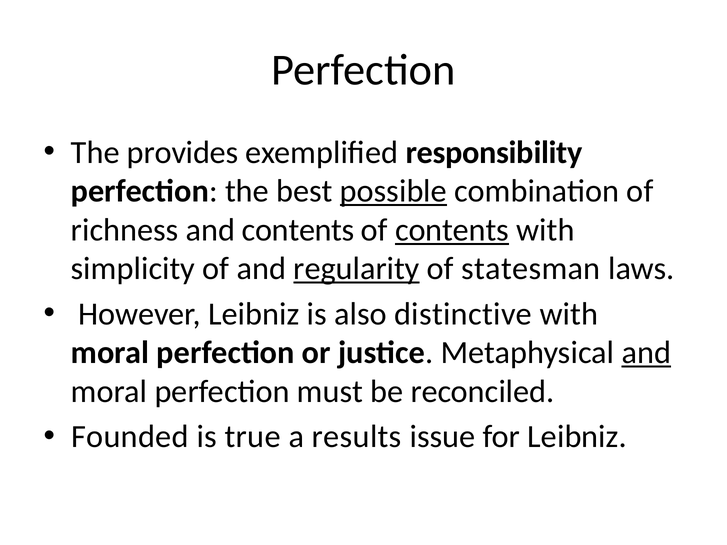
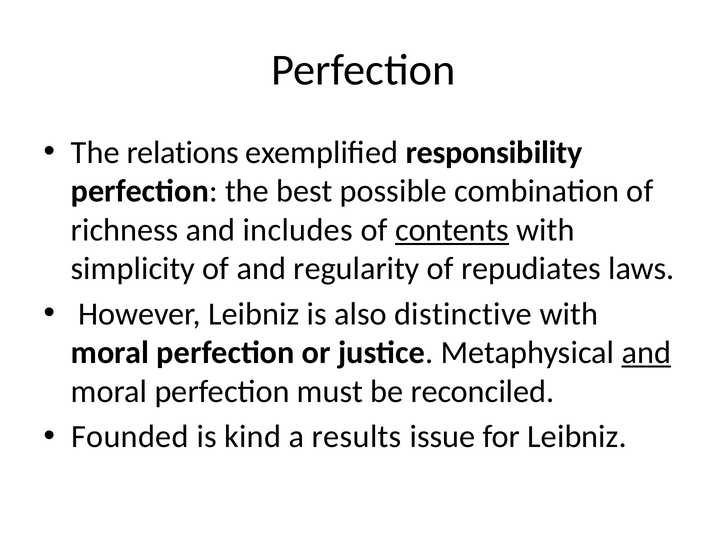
provides: provides -> relations (183, 153)
possible underline: present -> none (393, 191)
and contents: contents -> includes (298, 230)
regularity underline: present -> none (356, 269)
statesman: statesman -> repudiates (531, 269)
true: true -> kind (253, 437)
